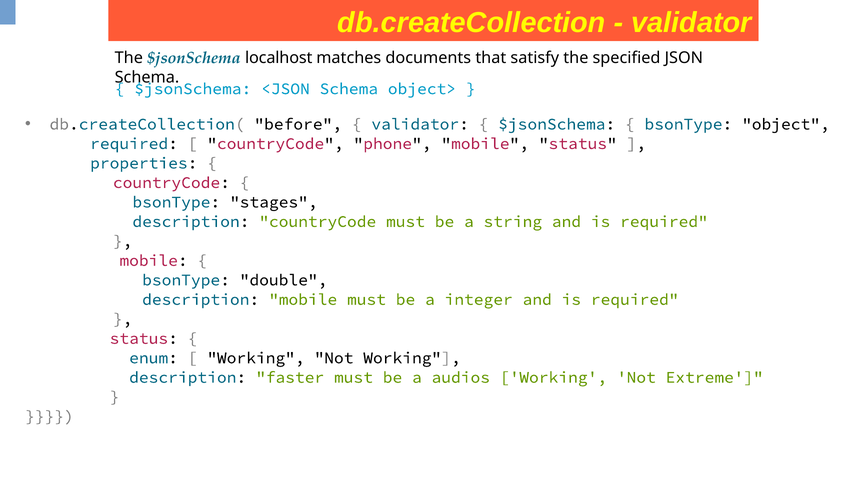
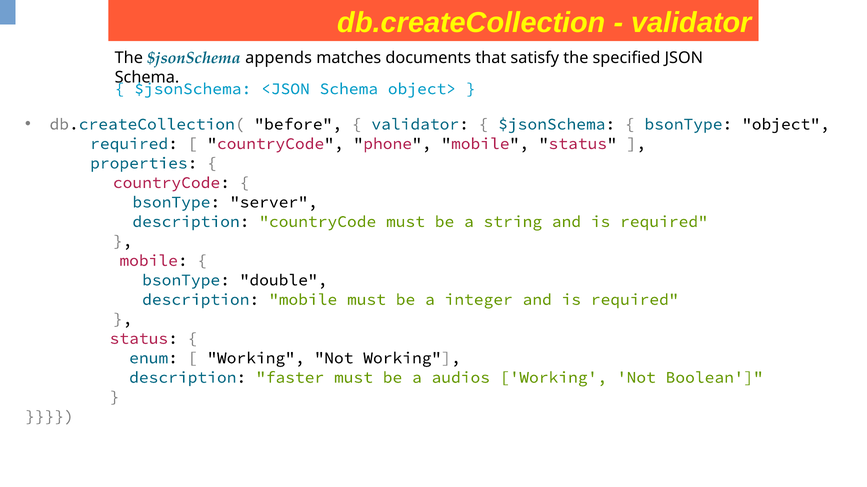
localhost: localhost -> appends (279, 58)
stages: stages -> server (274, 202)
Extreme: Extreme -> Boolean (714, 378)
